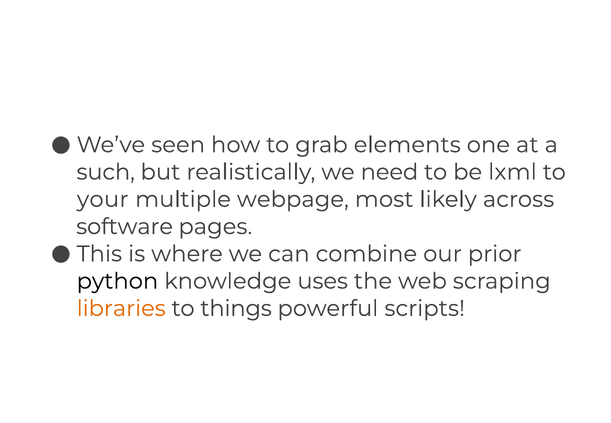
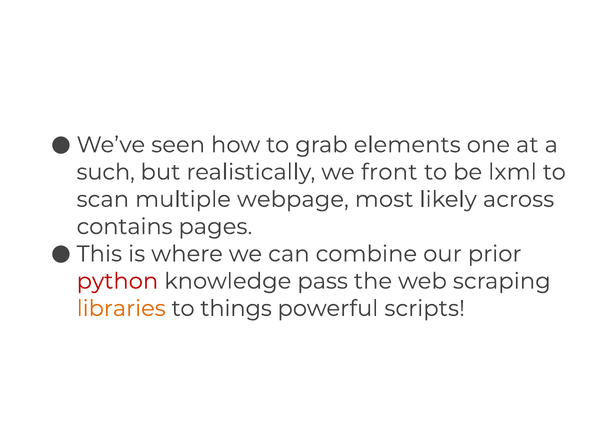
need: need -> front (389, 172)
your: your -> scan (103, 199)
software: software -> contains (125, 227)
python colour: black -> red (117, 281)
uses: uses -> pass (323, 281)
